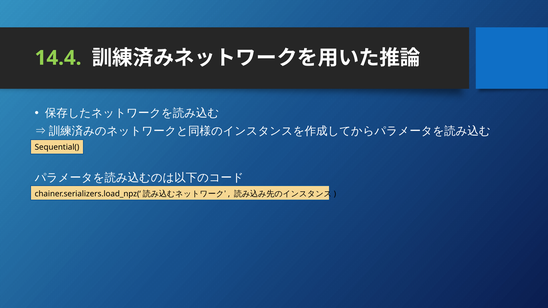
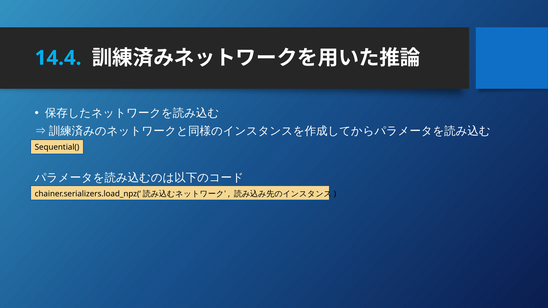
14.4 colour: light green -> light blue (58, 58)
